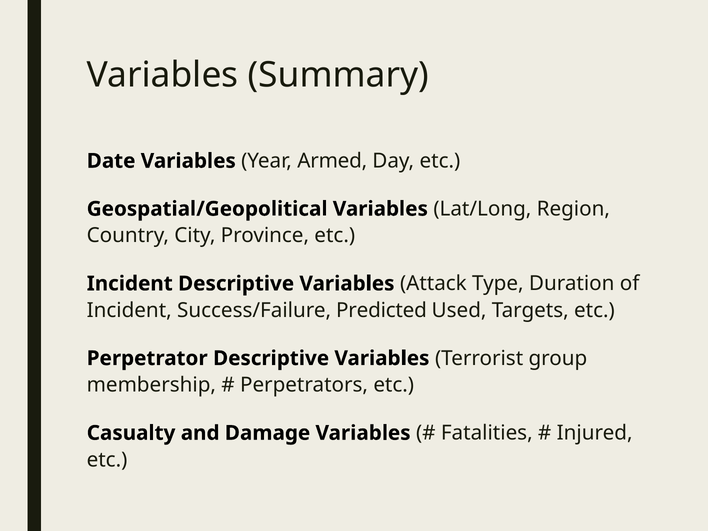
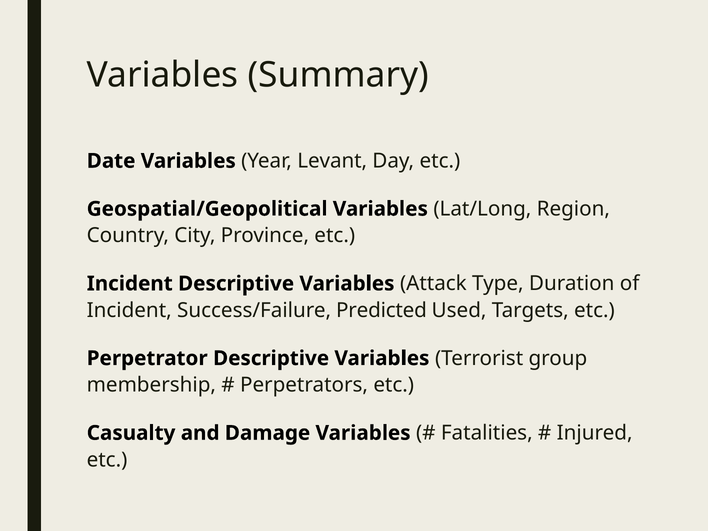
Armed: Armed -> Levant (332, 161)
